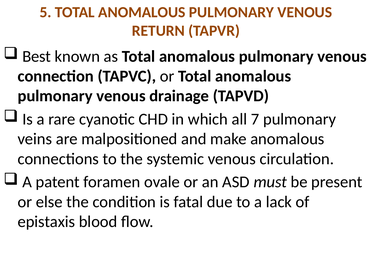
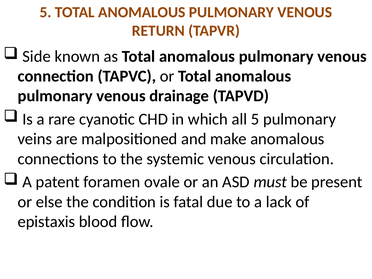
Best: Best -> Side (37, 56)
all 7: 7 -> 5 (255, 119)
